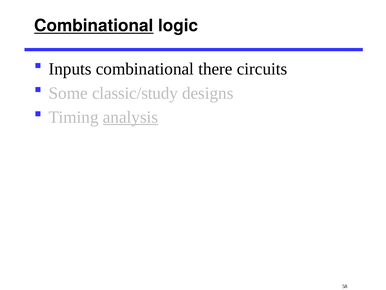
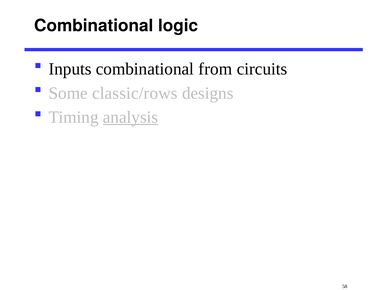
Combinational underline: present -> none (94, 26)
there: there -> from (215, 69)
classic/study: classic/study -> classic/rows (135, 93)
